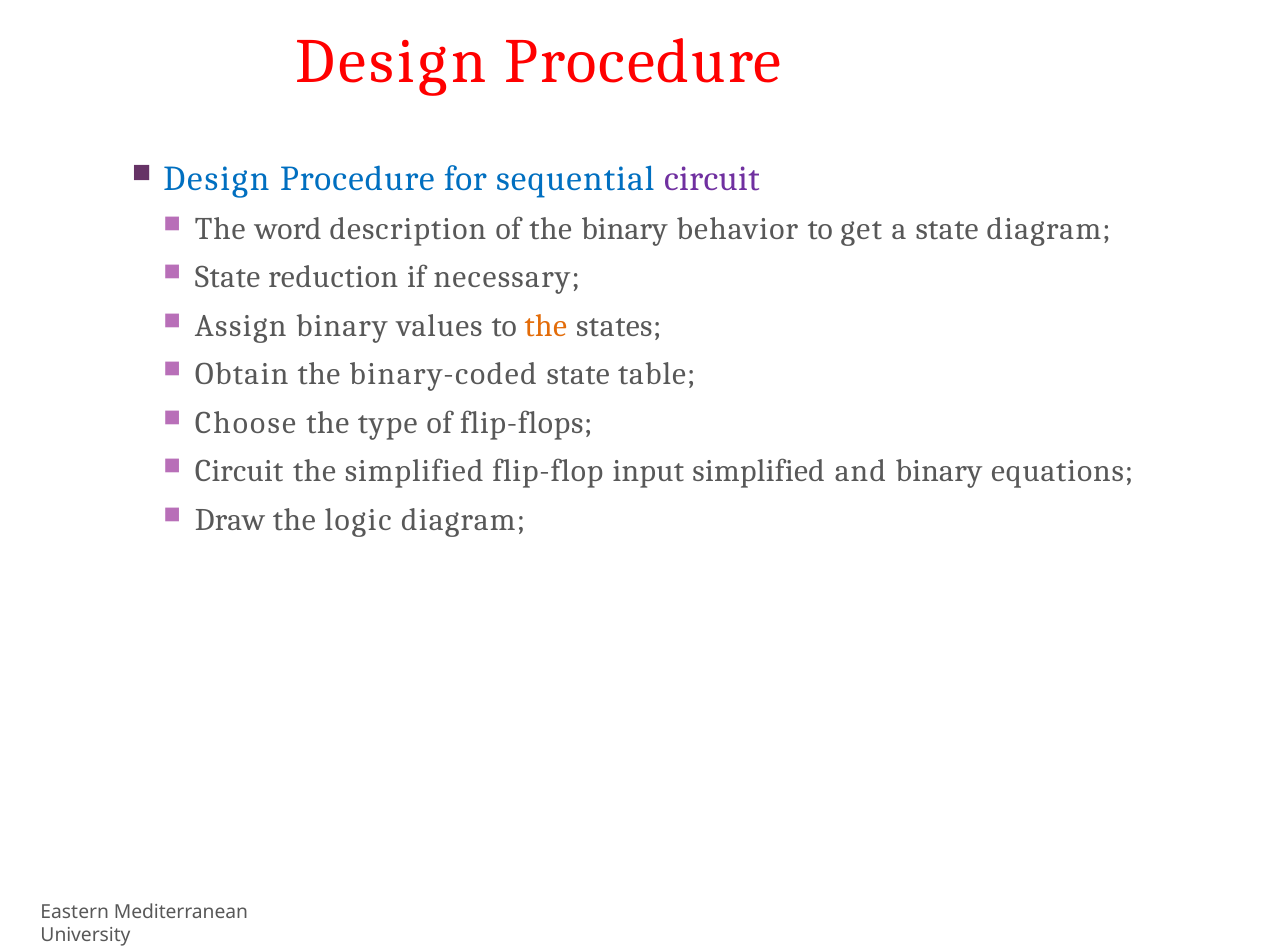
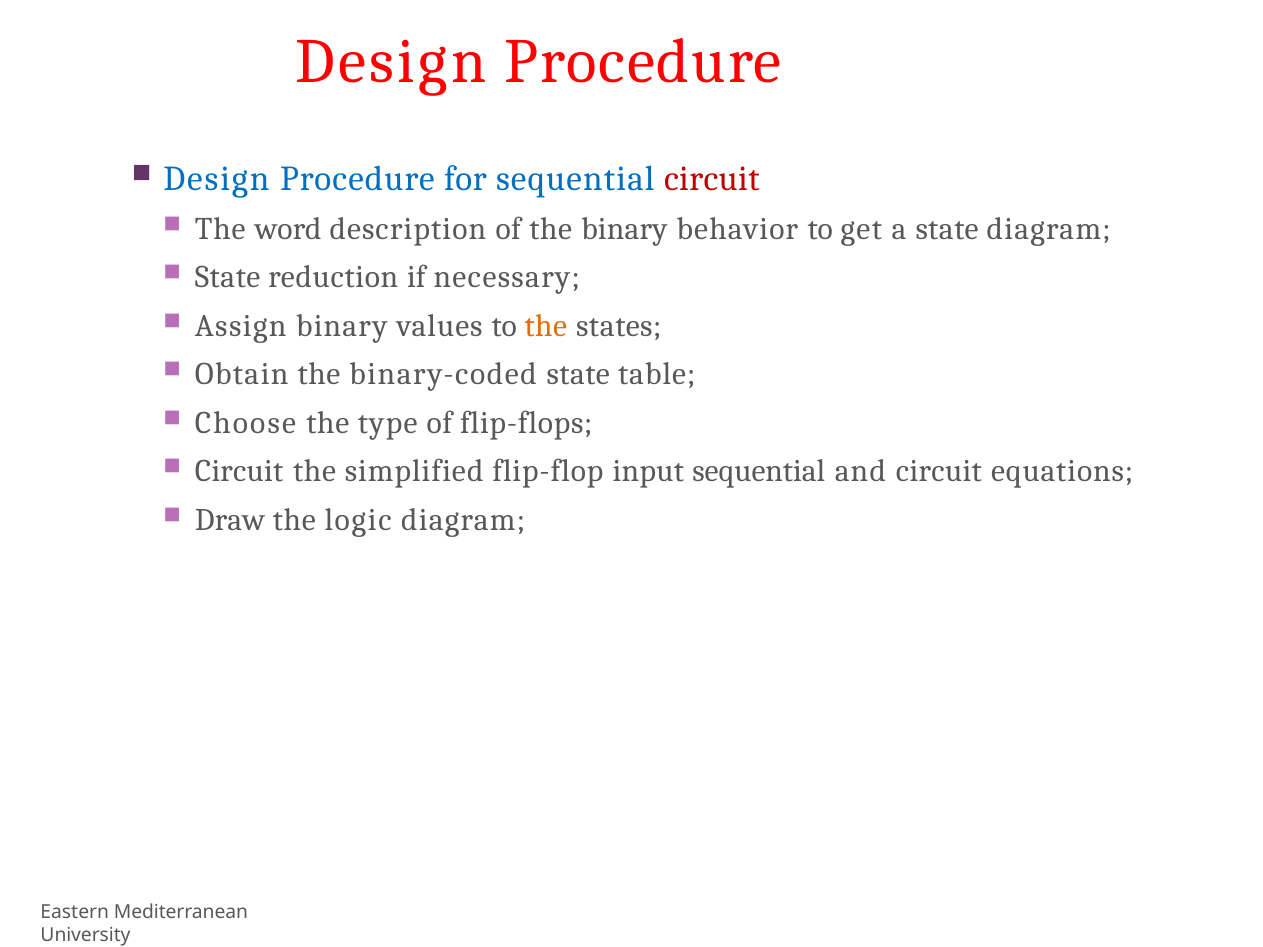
circuit colour: purple -> red (712, 179)
input simplified: simplified -> sequential (759, 471)
and binary: binary -> circuit (939, 471)
